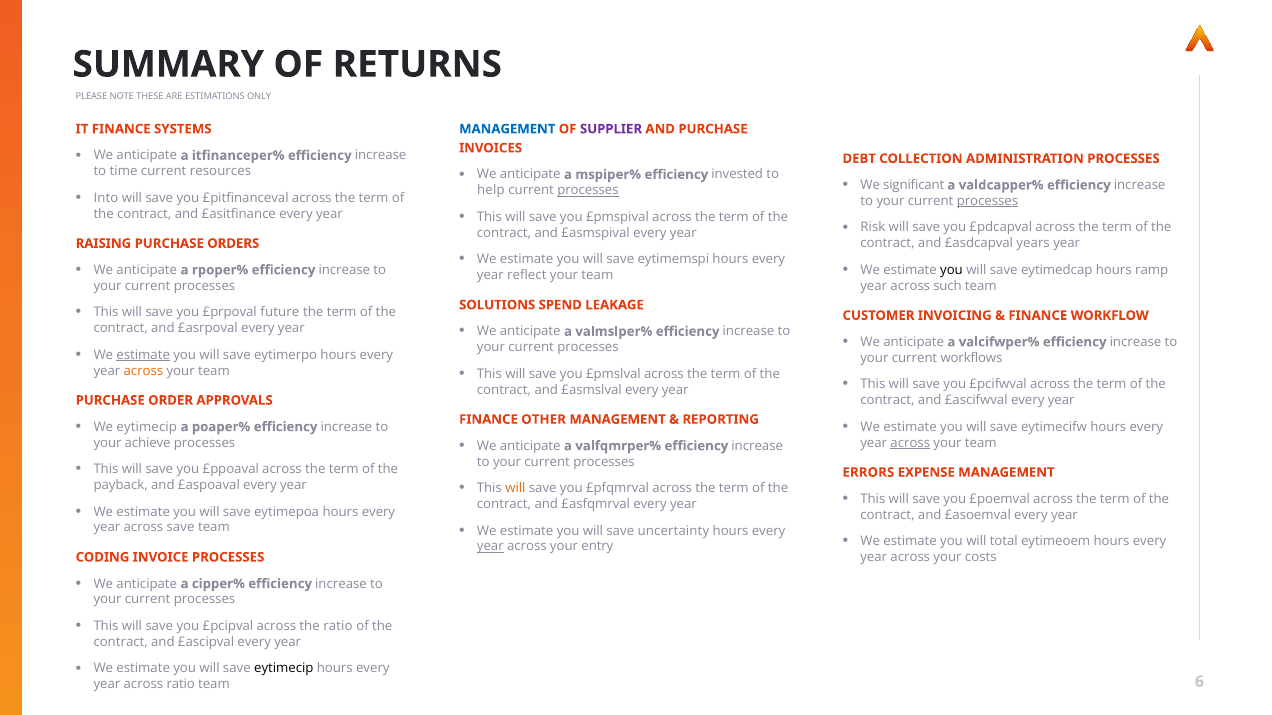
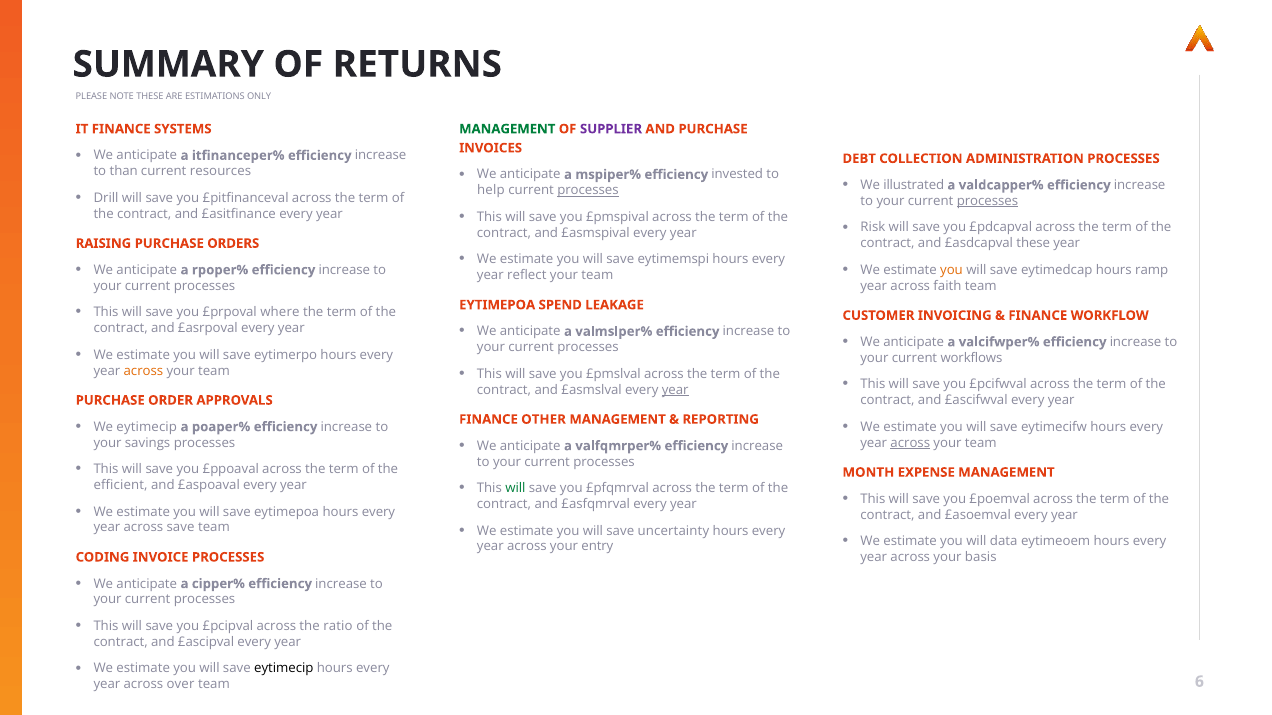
MANAGEMENT colour: blue -> green (507, 129)
time: time -> than (124, 171)
significant: significant -> illustrated (914, 185)
Into: Into -> Drill (106, 198)
£asdcapval years: years -> these (1033, 244)
you colour: black -> orange (952, 270)
such: such -> faith (947, 286)
SOLUTIONS: SOLUTIONS -> EYTIMEPOA (497, 305)
future: future -> where (280, 313)
estimate underline: present -> none (143, 355)
year underline: none -> present (675, 390)
achieve: achieve -> savings (148, 443)
ERRORS: ERRORS -> MONTH (868, 473)
will colour: orange -> green (515, 489)
payback: payback -> efficient (121, 485)
total: total -> data (1004, 542)
year underline: present -> none (490, 547)
costs: costs -> basis (981, 558)
across ratio: ratio -> over (181, 685)
